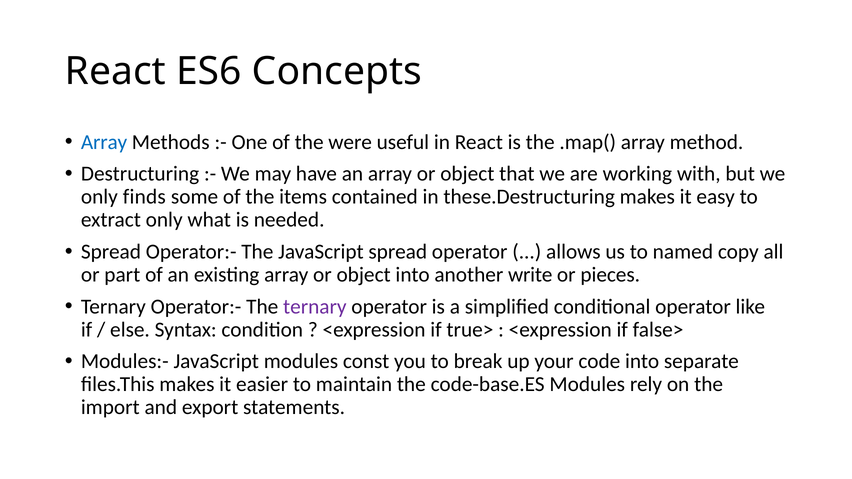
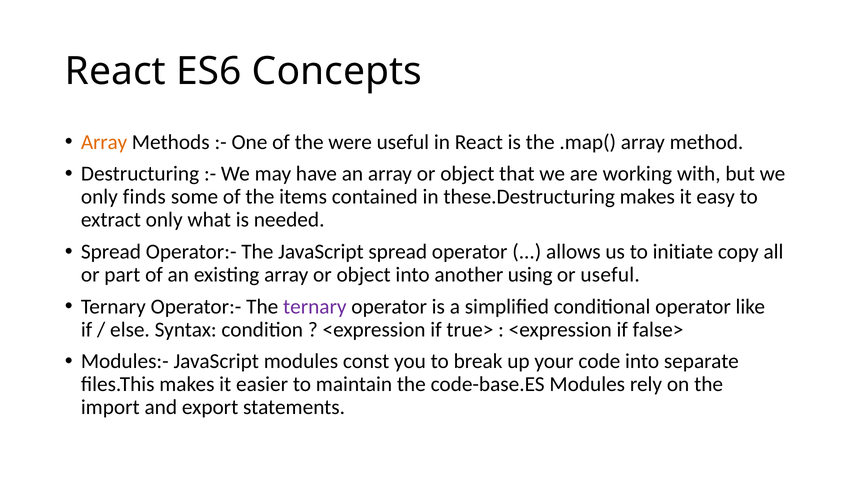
Array colour: blue -> orange (104, 142)
named: named -> initiate (683, 252)
write: write -> using (530, 275)
or pieces: pieces -> useful (610, 275)
